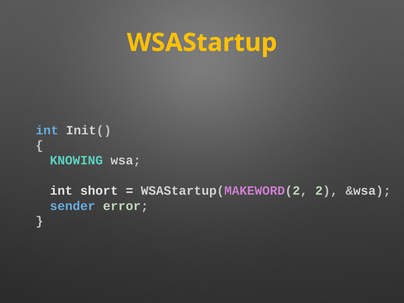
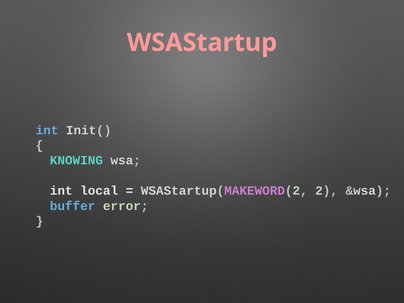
WSAStartup colour: yellow -> pink (202, 43)
short: short -> local (99, 191)
sender: sender -> buffer (73, 206)
